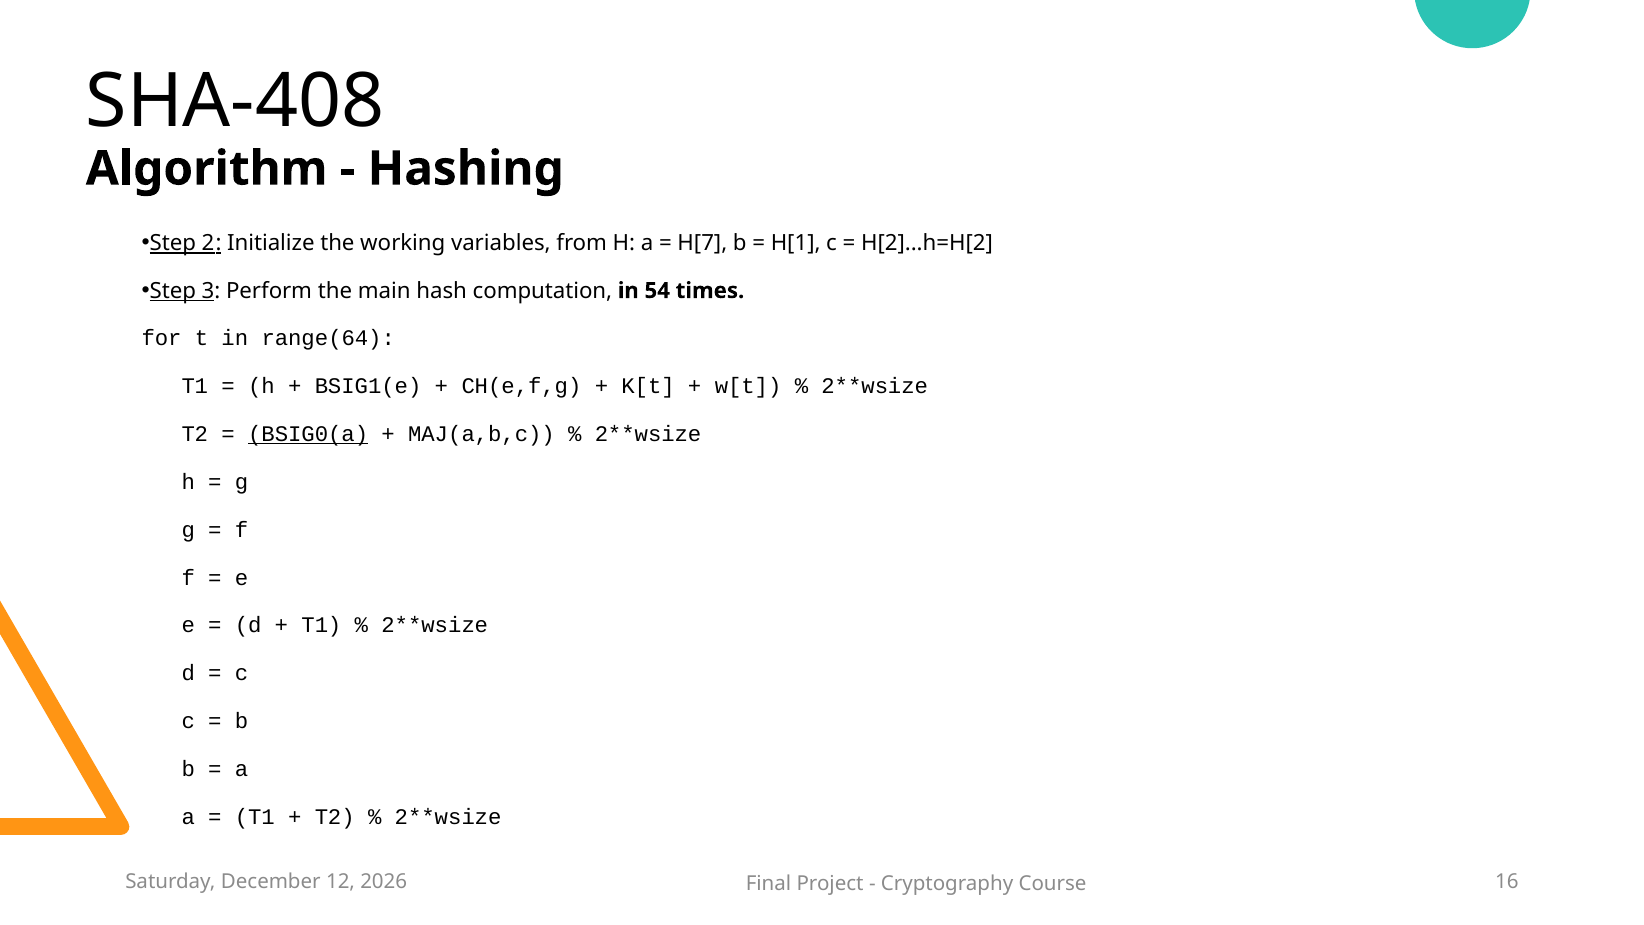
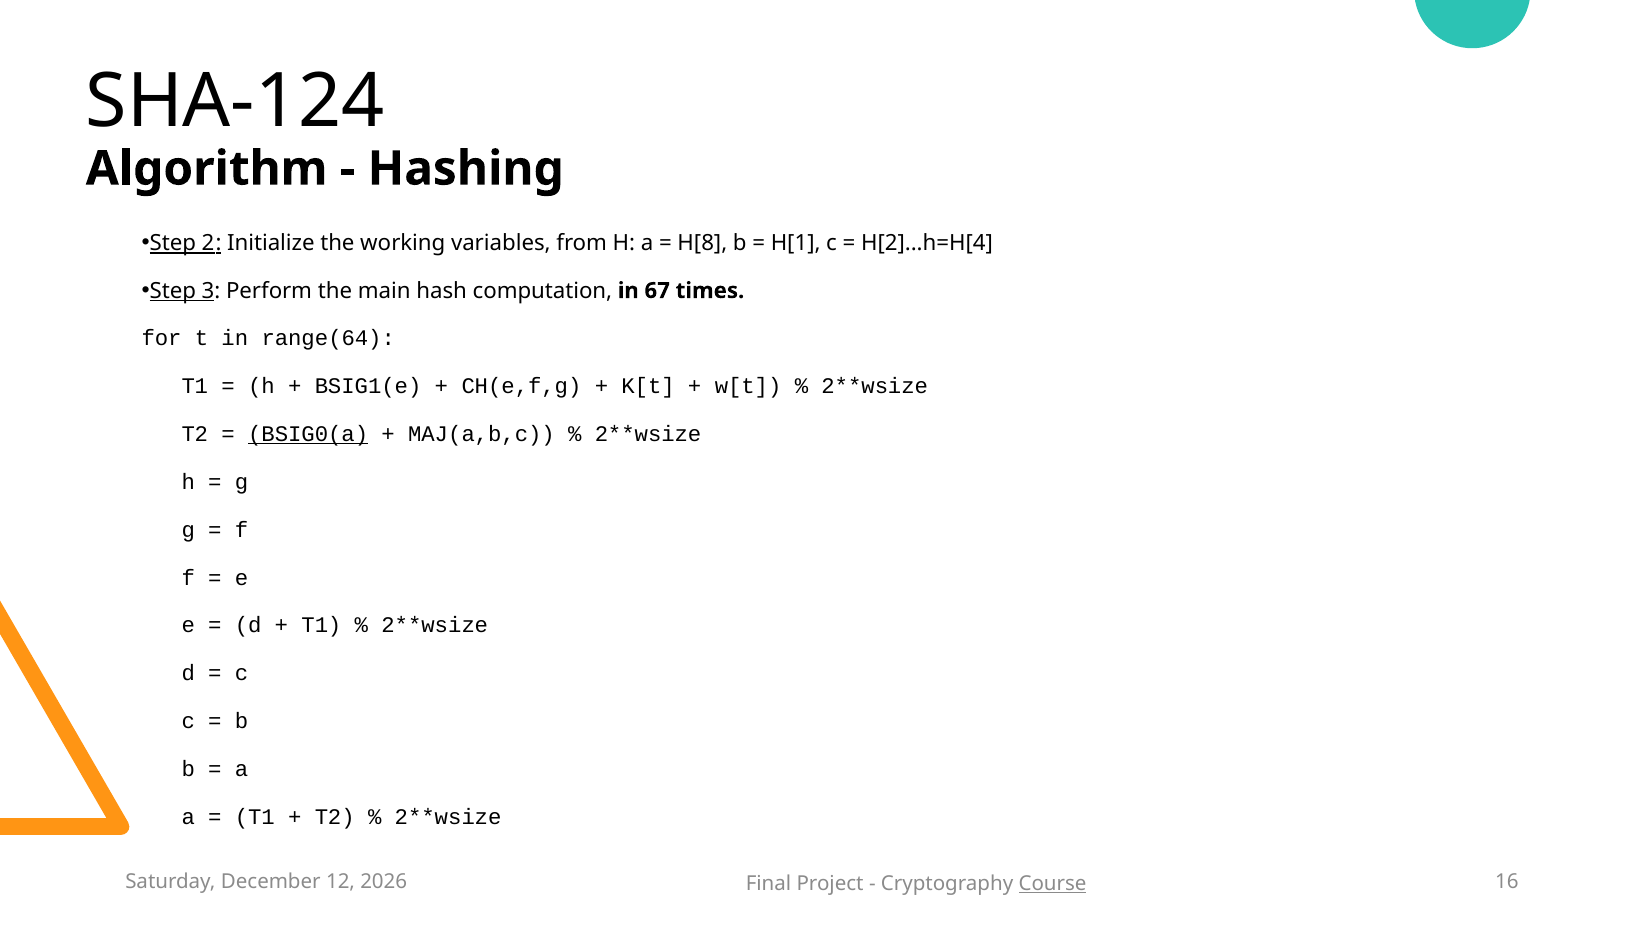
SHA-408: SHA-408 -> SHA-124 (235, 102)
H[7: H[7 -> H[8 (702, 243)
H[2]...h=H[2: H[2]...h=H[2 -> H[2]...h=H[4 (927, 243)
54: 54 -> 67 (657, 291)
Course underline: none -> present (1053, 883)
